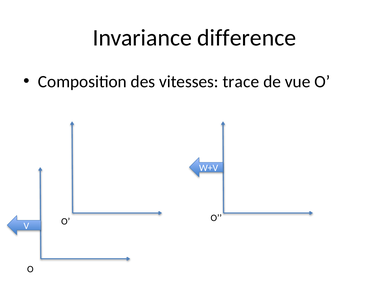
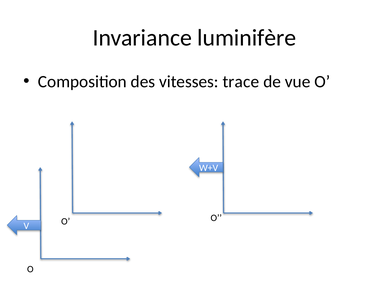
difference: difference -> luminifère (247, 38)
